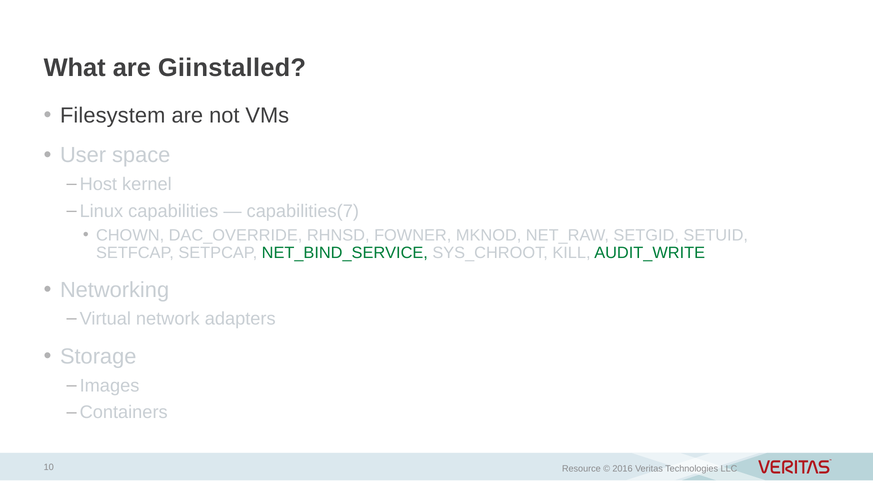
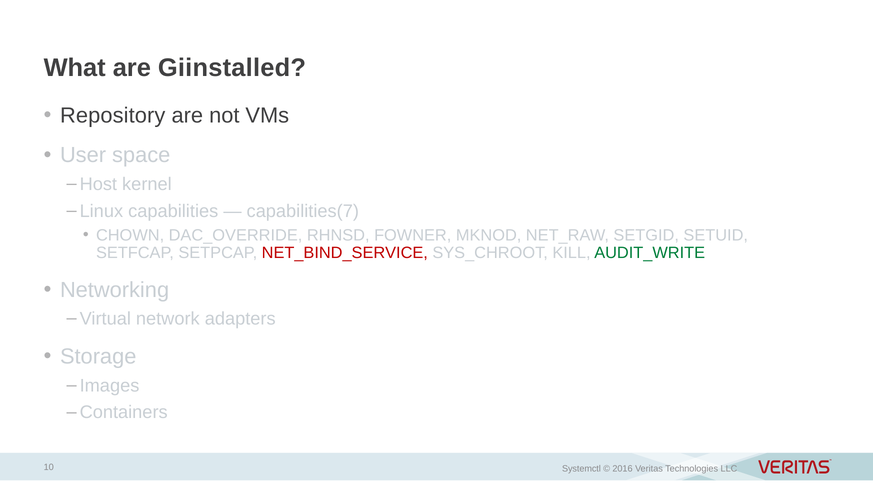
Filesystem: Filesystem -> Repository (113, 115)
NET_BIND_SERVICE colour: green -> red (345, 253)
Resource: Resource -> Systemctl (581, 469)
